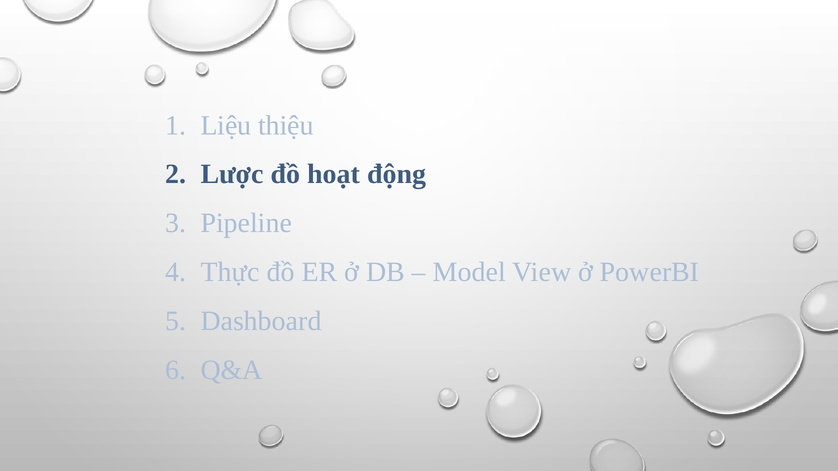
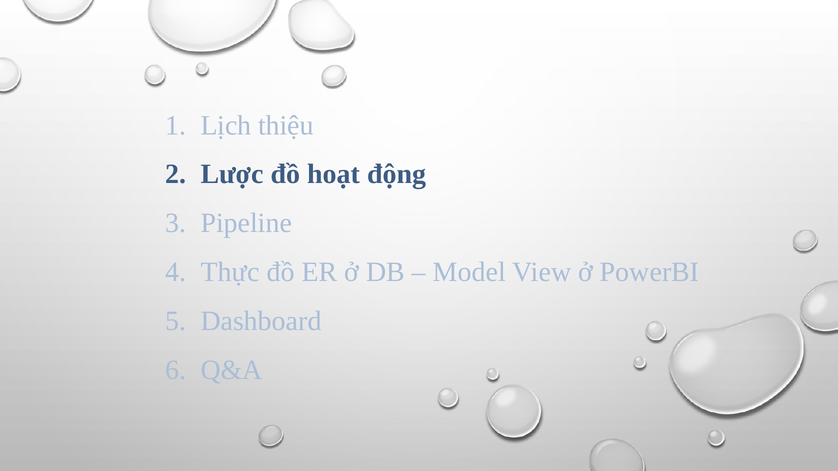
Liệu: Liệu -> Lịch (226, 125)
